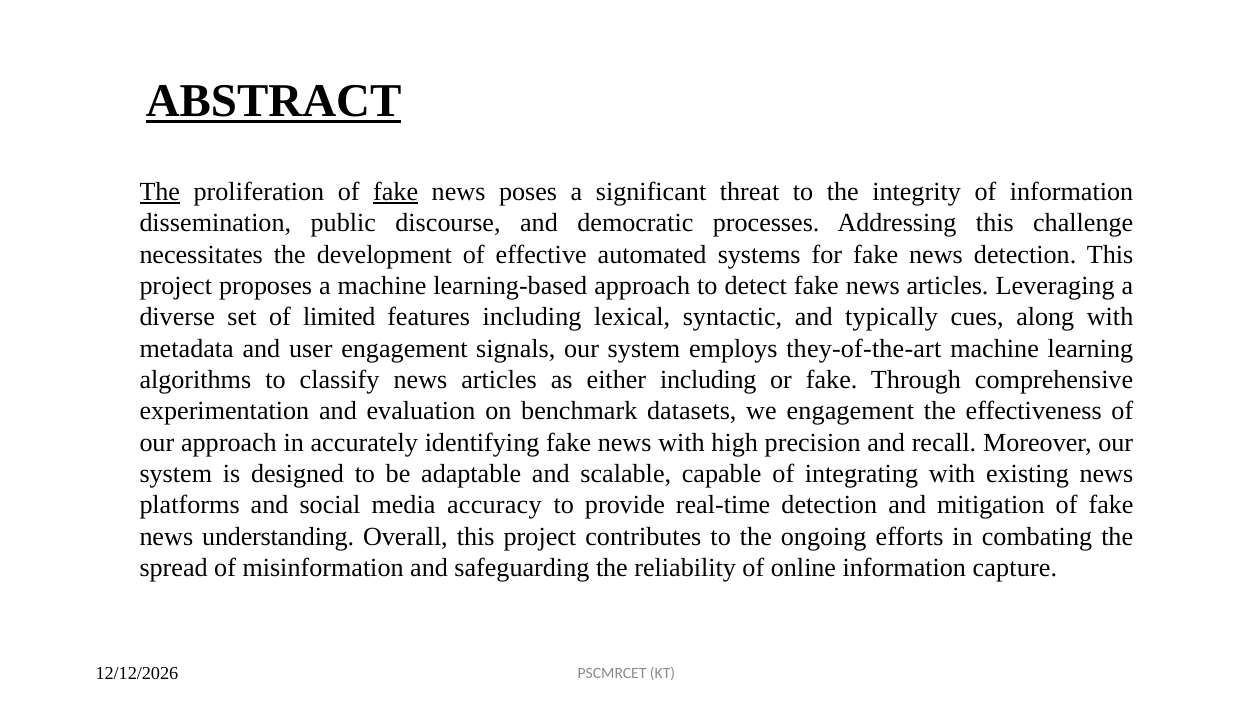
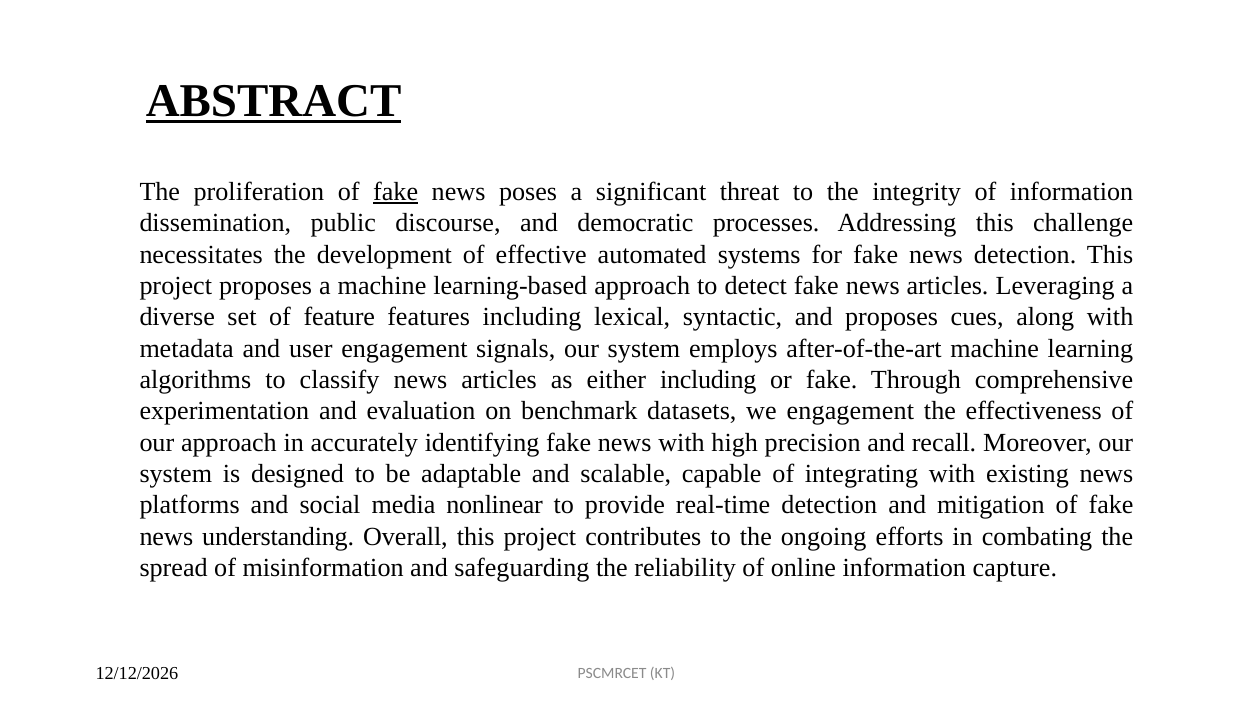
The underline: present -> none (160, 192)
limited: limited -> feature (339, 317)
and typically: typically -> proposes (892, 317)
they-of-the-art: they-of-the-art -> after-of-the-art (864, 349)
accuracy: accuracy -> nonlinear (495, 505)
